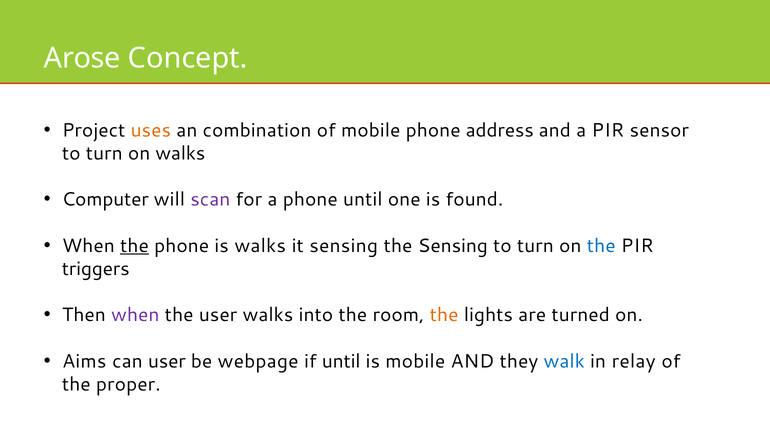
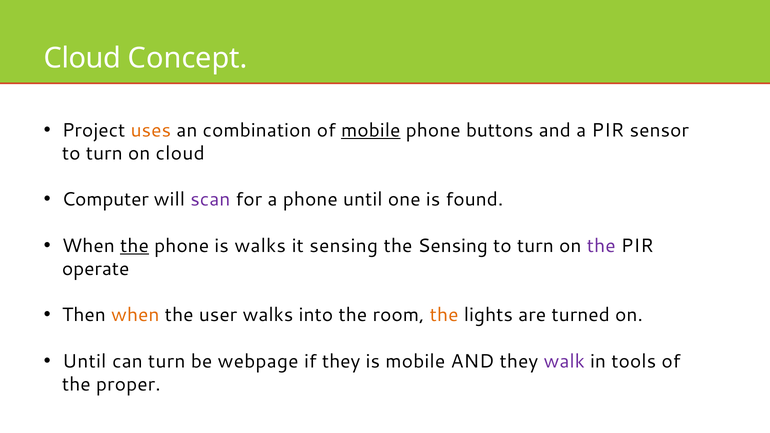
Arose: Arose -> Cloud (82, 58)
mobile underline: none -> present (371, 130)
address: address -> buttons (500, 130)
on walks: walks -> cloud (180, 153)
the colour: blue -> purple (601, 246)
triggers: triggers -> operate (96, 269)
when colour: purple -> orange (135, 315)
Aims: Aims -> Until (84, 361)
can user: user -> turn (167, 361)
if until: until -> they (341, 361)
walk colour: blue -> purple (564, 361)
relay: relay -> tools (634, 361)
